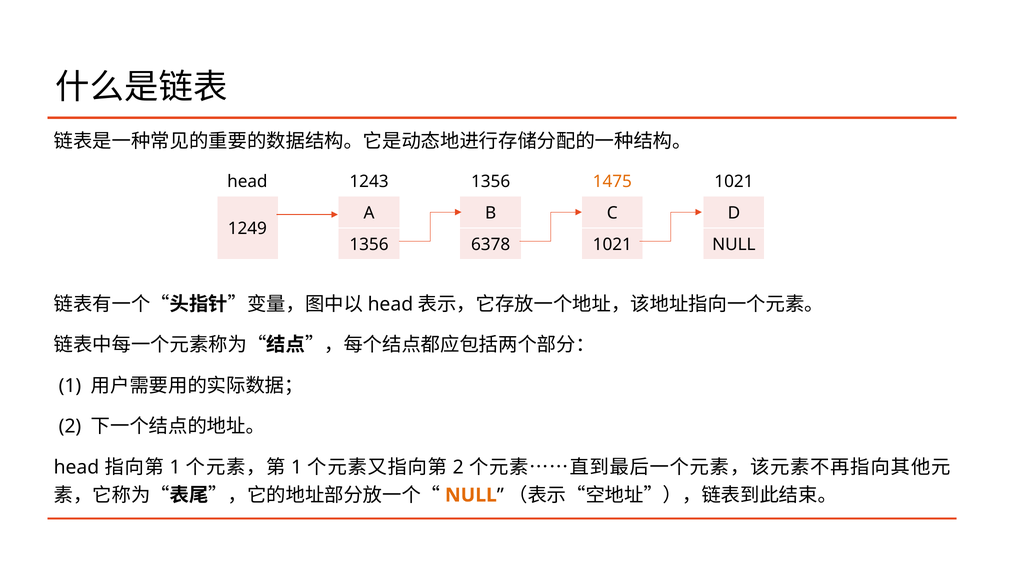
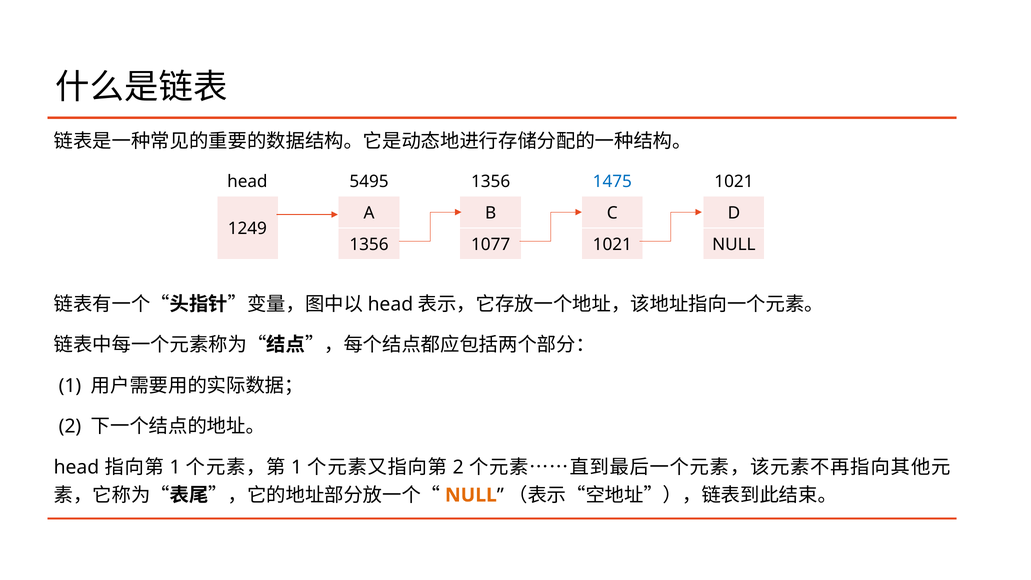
1243: 1243 -> 5495 (369, 182)
1475 colour: orange -> blue (612, 182)
6378: 6378 -> 1077 (491, 244)
